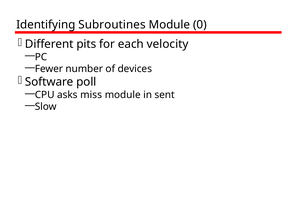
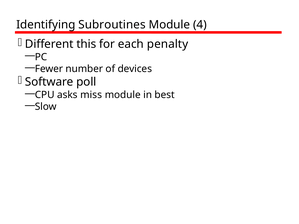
0: 0 -> 4 (200, 25)
pits: pits -> this (86, 44)
velocity: velocity -> penalty (168, 44)
sent: sent -> best (165, 95)
